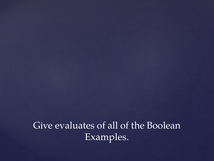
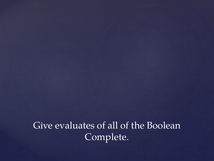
Examples: Examples -> Complete (107, 137)
